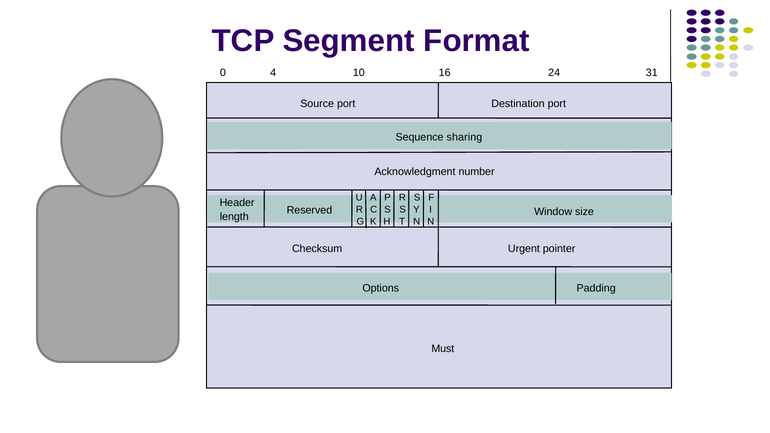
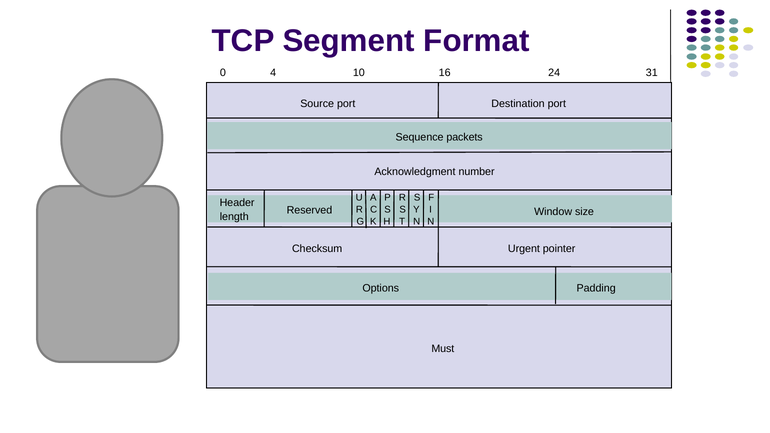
sharing: sharing -> packets (465, 137)
